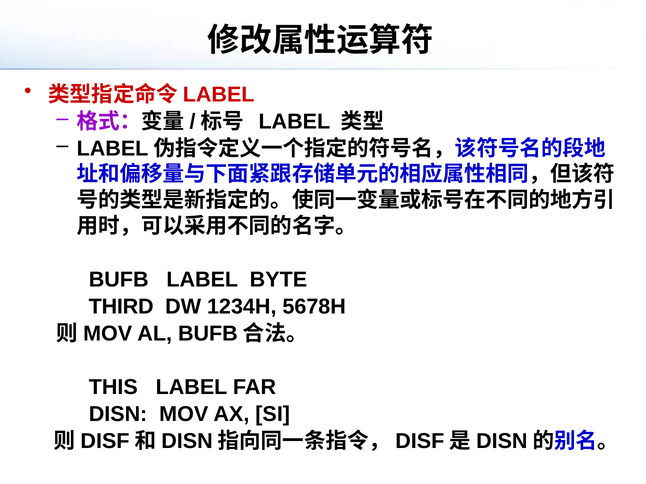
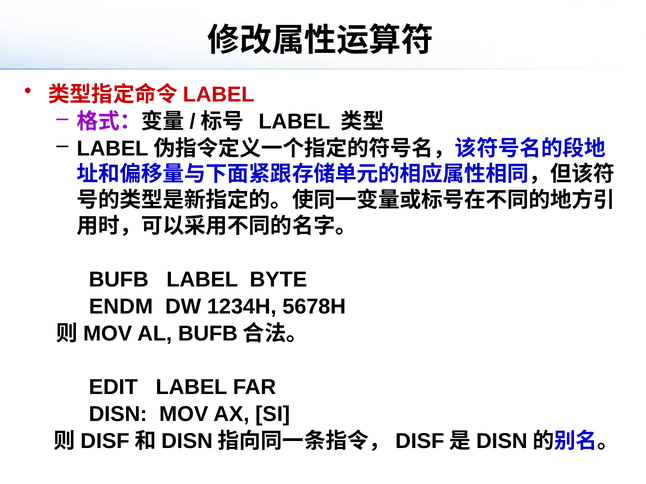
THIRD: THIRD -> ENDM (121, 307)
THIS: THIS -> EDIT (113, 388)
